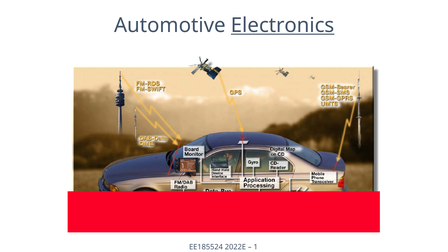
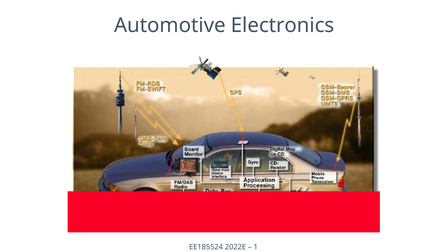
Electronics underline: present -> none (283, 25)
